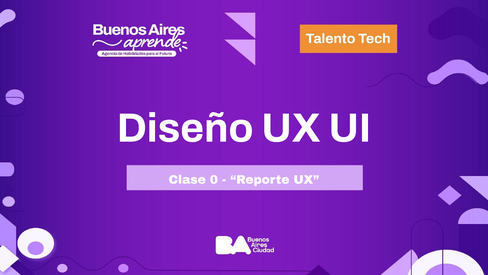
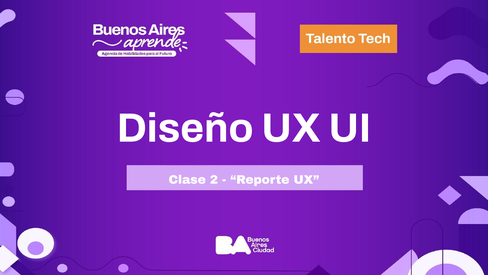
0: 0 -> 2 (214, 179)
